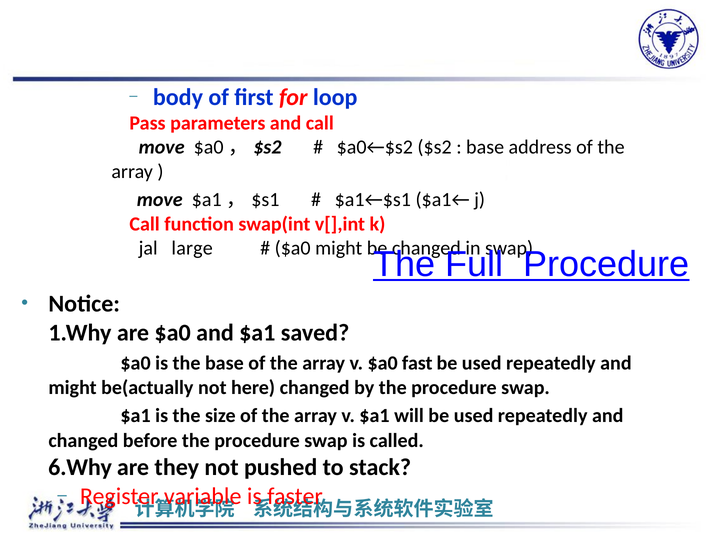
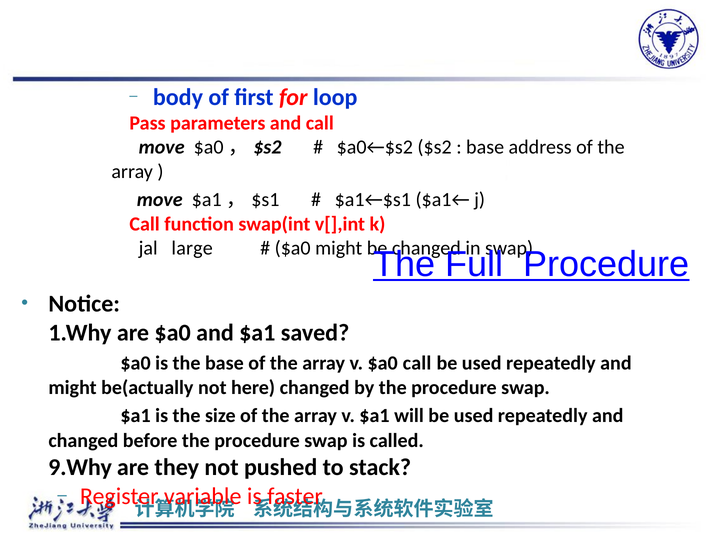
$a0 fast: fast -> call (417, 363)
6.Why: 6.Why -> 9.Why (80, 467)
